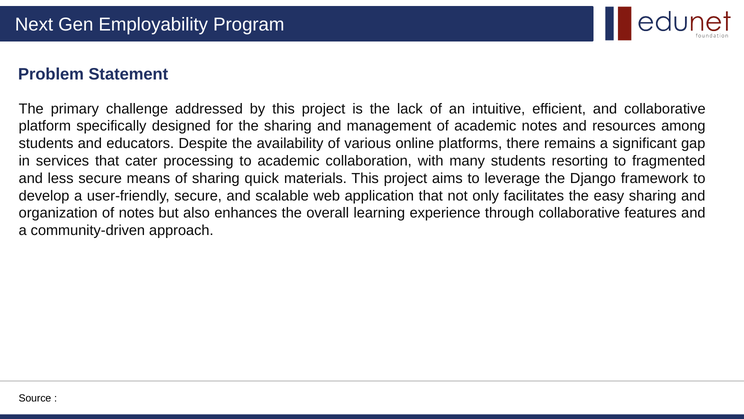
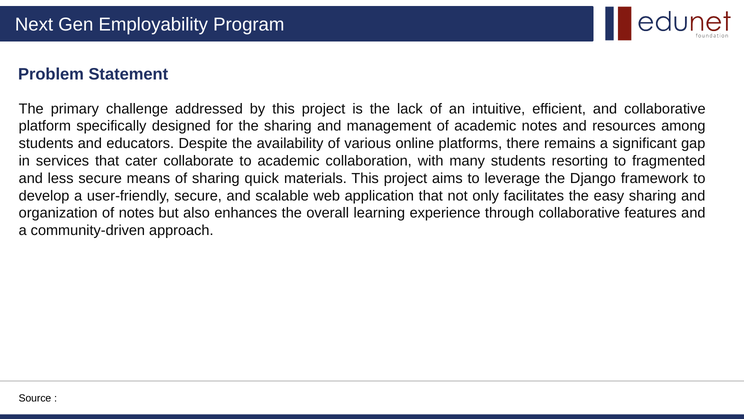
processing: processing -> collaborate (199, 161)
